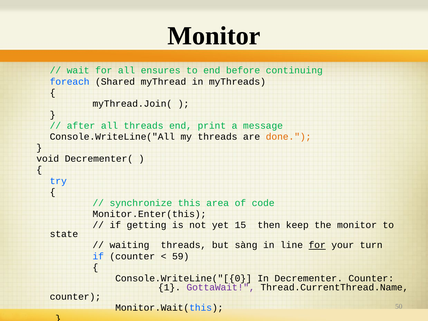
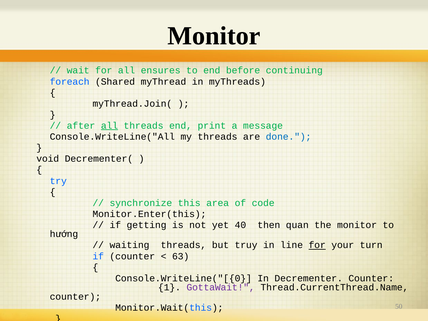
all underline: none -> present (109, 126)
done colour: orange -> blue (289, 137)
15: 15 -> 40 (240, 225)
keep: keep -> quan (297, 225)
state: state -> hướng (64, 234)
sàng: sàng -> truy (246, 245)
59: 59 -> 63 (181, 256)
